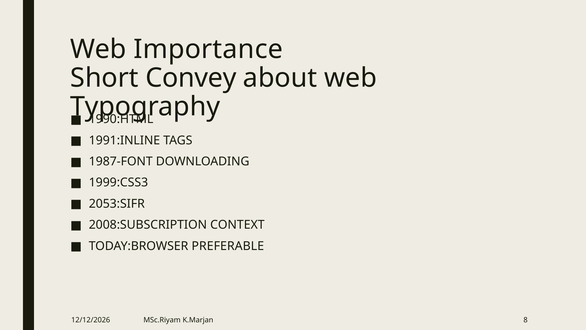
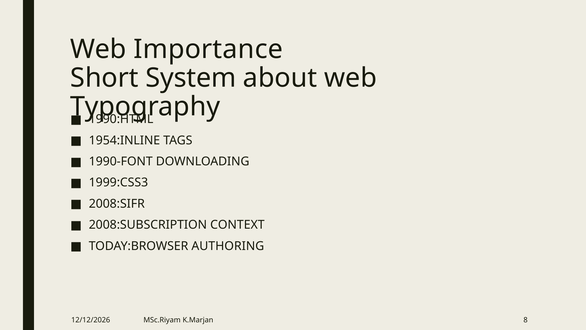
Convey: Convey -> System (191, 78)
1991:INLINE: 1991:INLINE -> 1954:INLINE (124, 140)
1987-FONT: 1987-FONT -> 1990-FONT (121, 161)
2053:SIFR: 2053:SIFR -> 2008:SIFR (117, 204)
PREFERABLE: PREFERABLE -> AUTHORING (228, 246)
